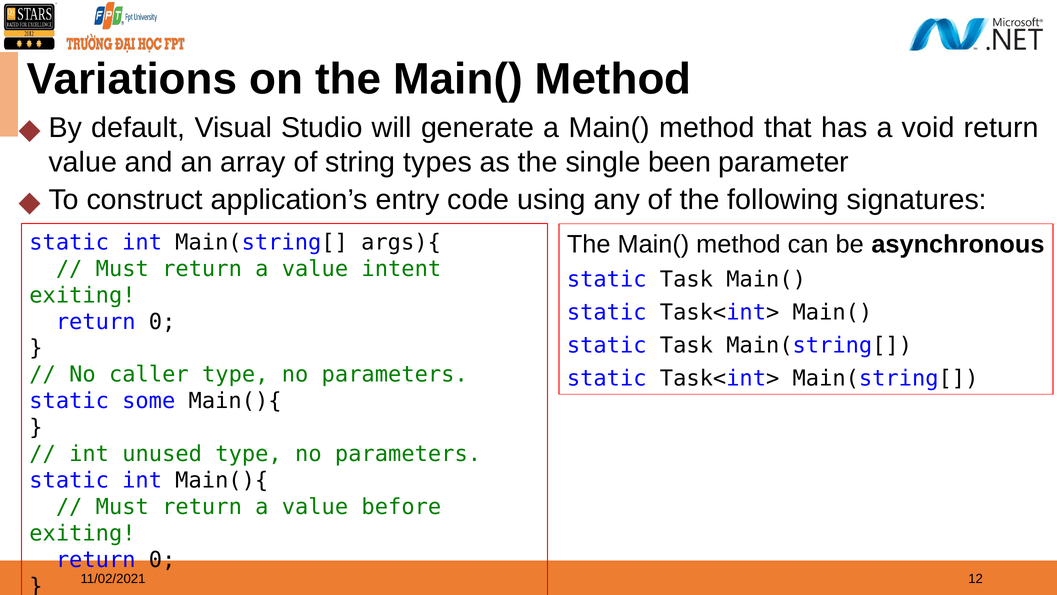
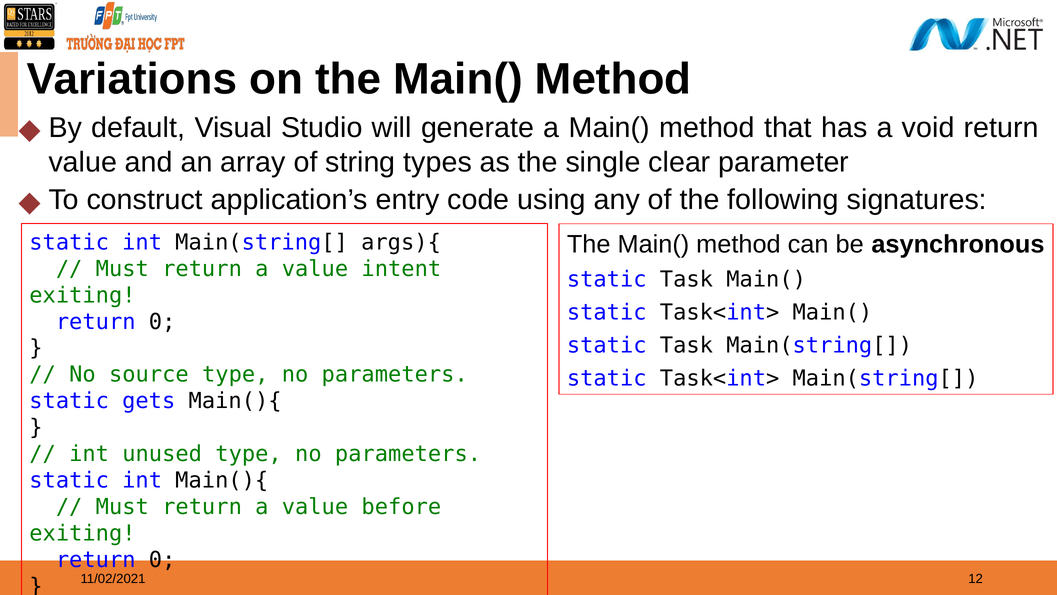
been: been -> clear (679, 162)
caller: caller -> source (149, 374)
some: some -> gets (149, 401)
